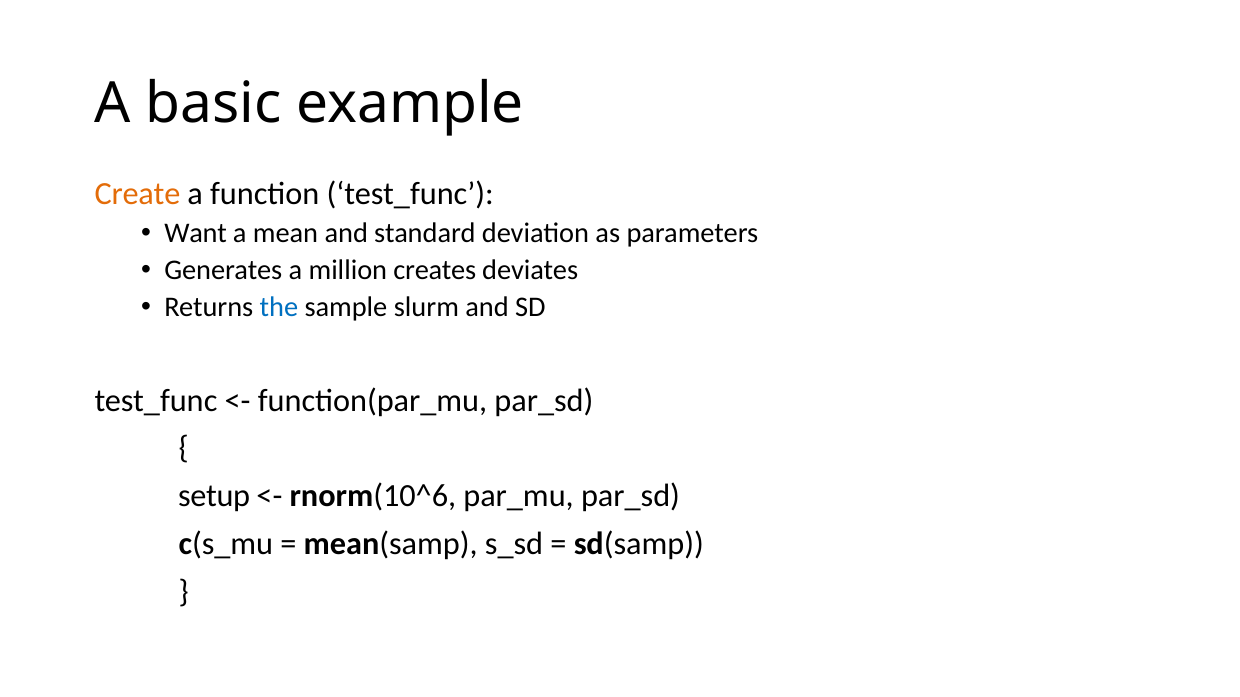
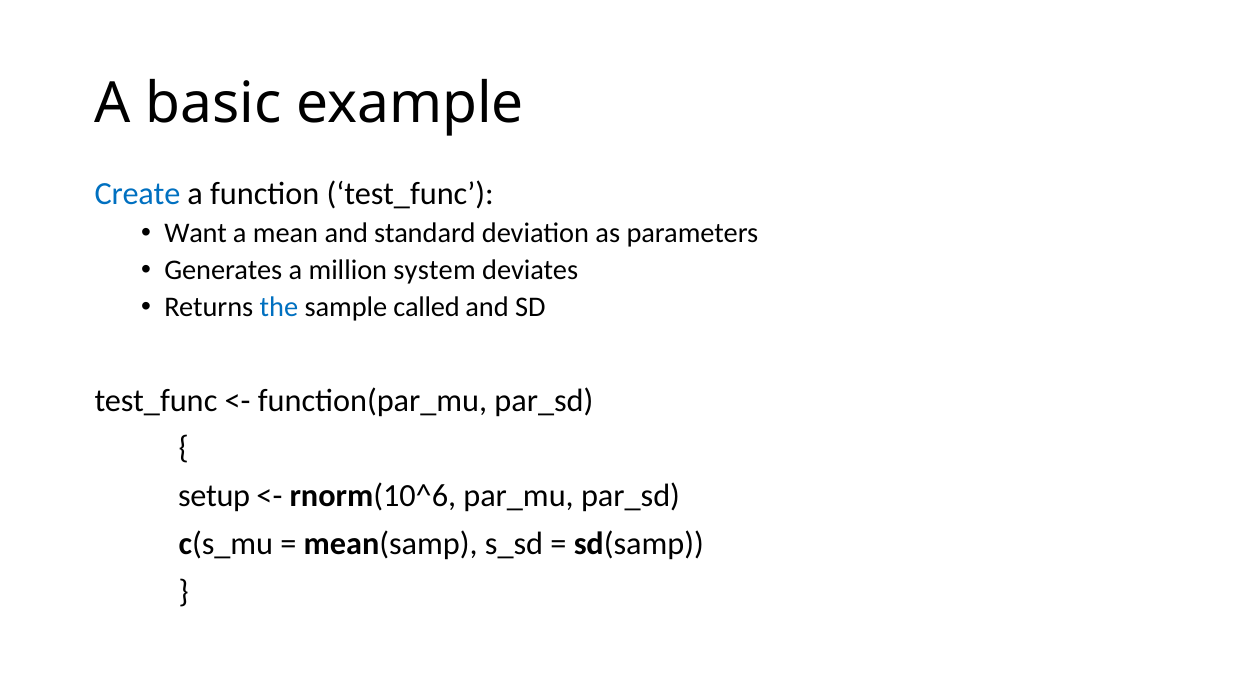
Create colour: orange -> blue (137, 194)
creates: creates -> system (435, 270)
slurm: slurm -> called (427, 307)
